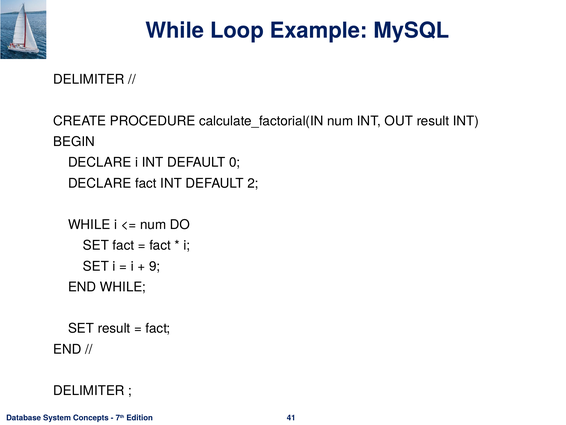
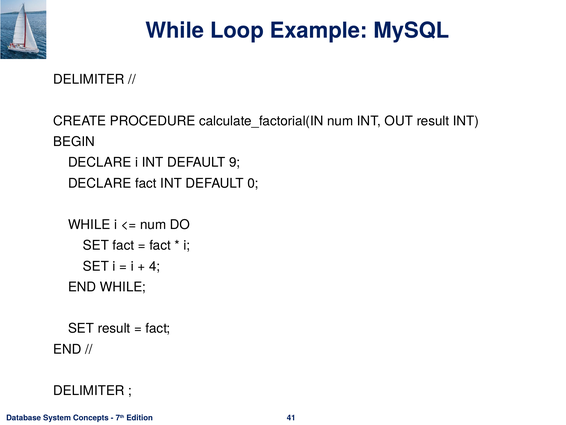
0: 0 -> 9 (235, 162)
2: 2 -> 0 (253, 183)
9: 9 -> 4 (155, 266)
